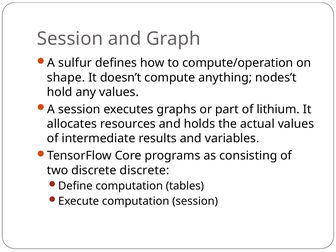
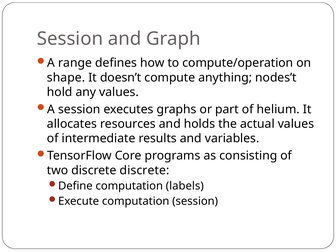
sulfur: sulfur -> range (75, 63)
lithium: lithium -> helium (278, 109)
tables: tables -> labels (185, 186)
